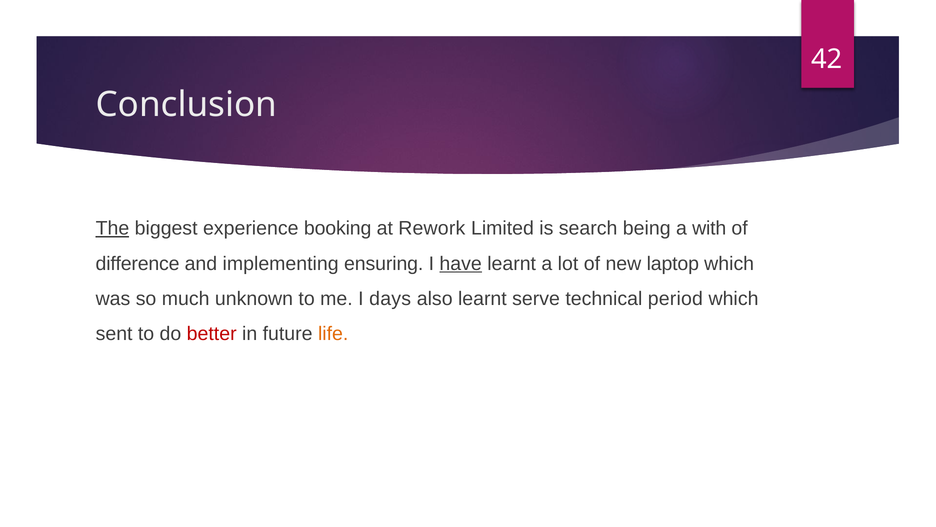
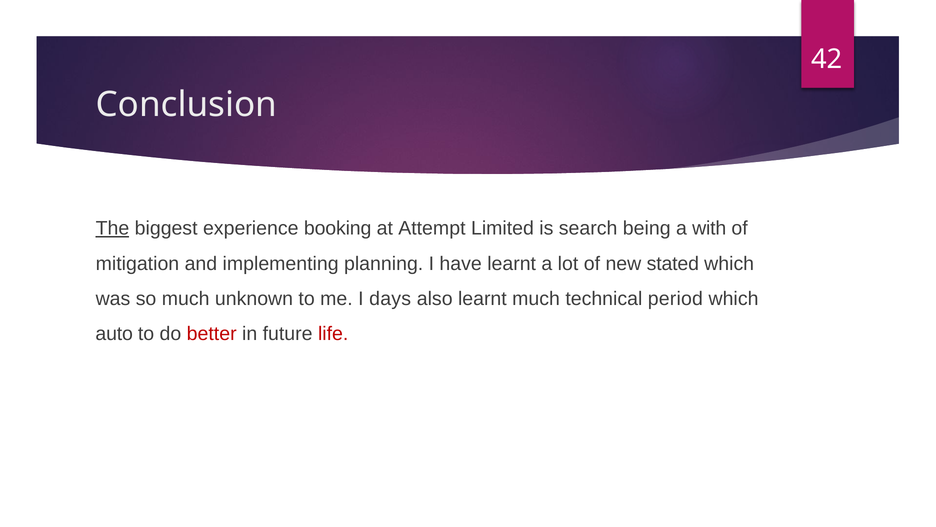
Rework: Rework -> Attempt (432, 228)
difference: difference -> mitigation (137, 263)
ensuring: ensuring -> planning (384, 263)
have underline: present -> none (461, 263)
laptop: laptop -> stated (673, 263)
learnt serve: serve -> much (536, 299)
sent: sent -> auto (114, 334)
life colour: orange -> red (333, 334)
